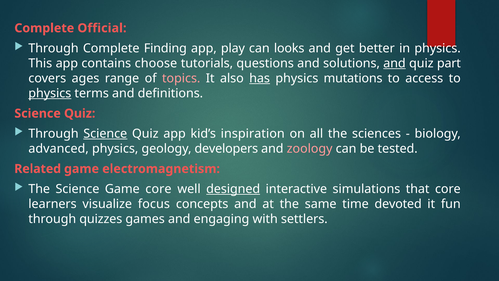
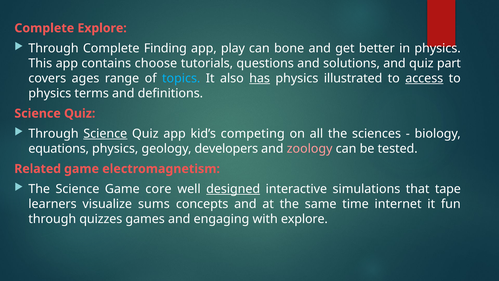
Complete Official: Official -> Explore (102, 28)
looks: looks -> bone (289, 48)
and underline: present -> none (394, 63)
topics colour: pink -> light blue (181, 78)
mutations: mutations -> illustrated (353, 78)
access underline: none -> present (424, 78)
physics underline: present -> none (50, 93)
inspiration: inspiration -> competing (253, 134)
advanced: advanced -> equations (59, 148)
that core: core -> tape (448, 189)
focus: focus -> sums (154, 204)
devoted: devoted -> internet (398, 204)
with settlers: settlers -> explore (304, 219)
